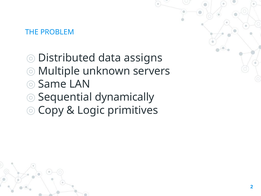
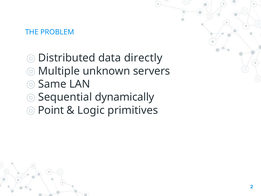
assigns: assigns -> directly (143, 58)
Copy: Copy -> Point (51, 110)
